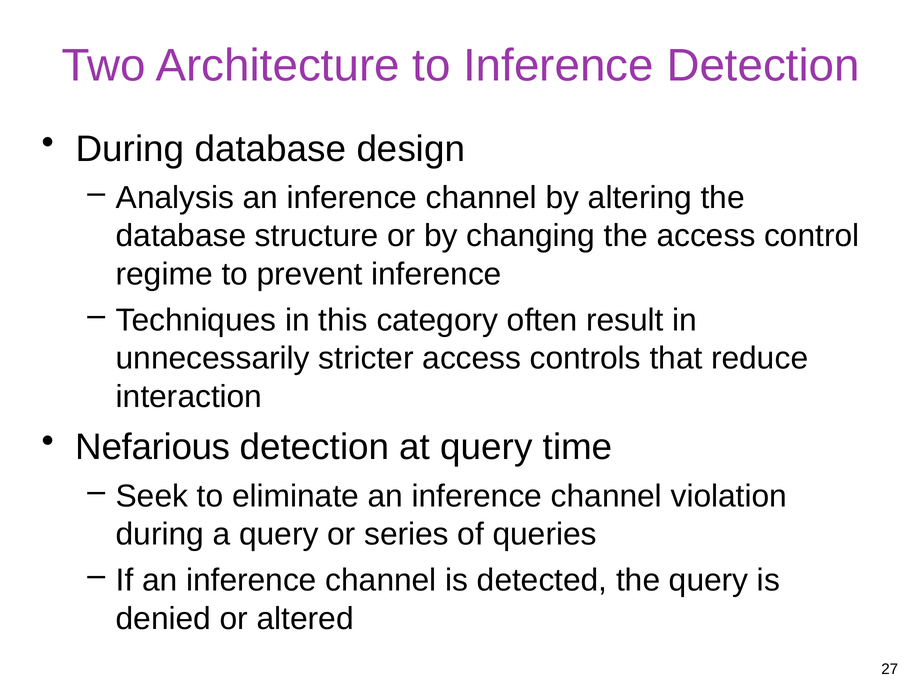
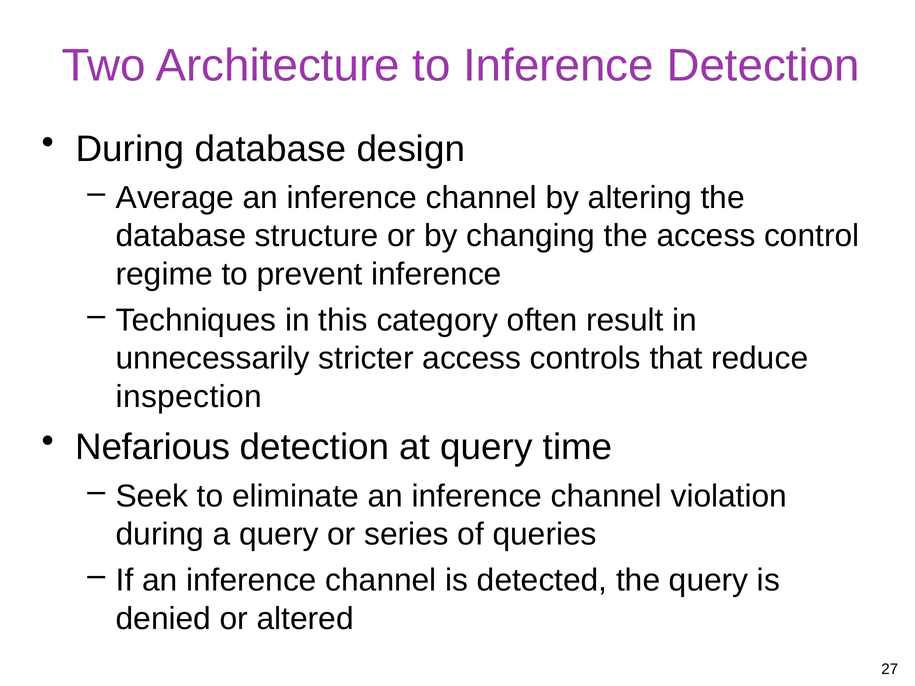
Analysis: Analysis -> Average (175, 198)
interaction: interaction -> inspection (189, 397)
